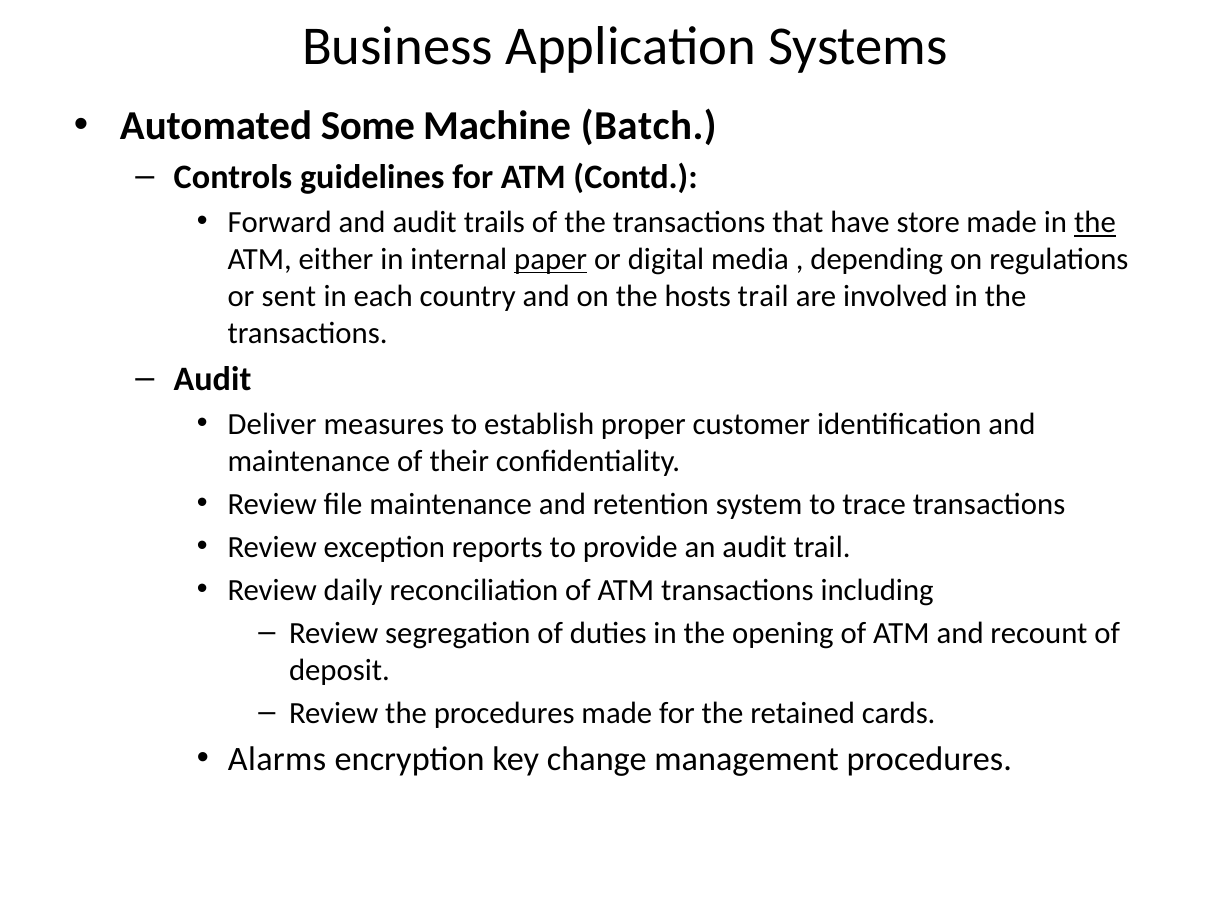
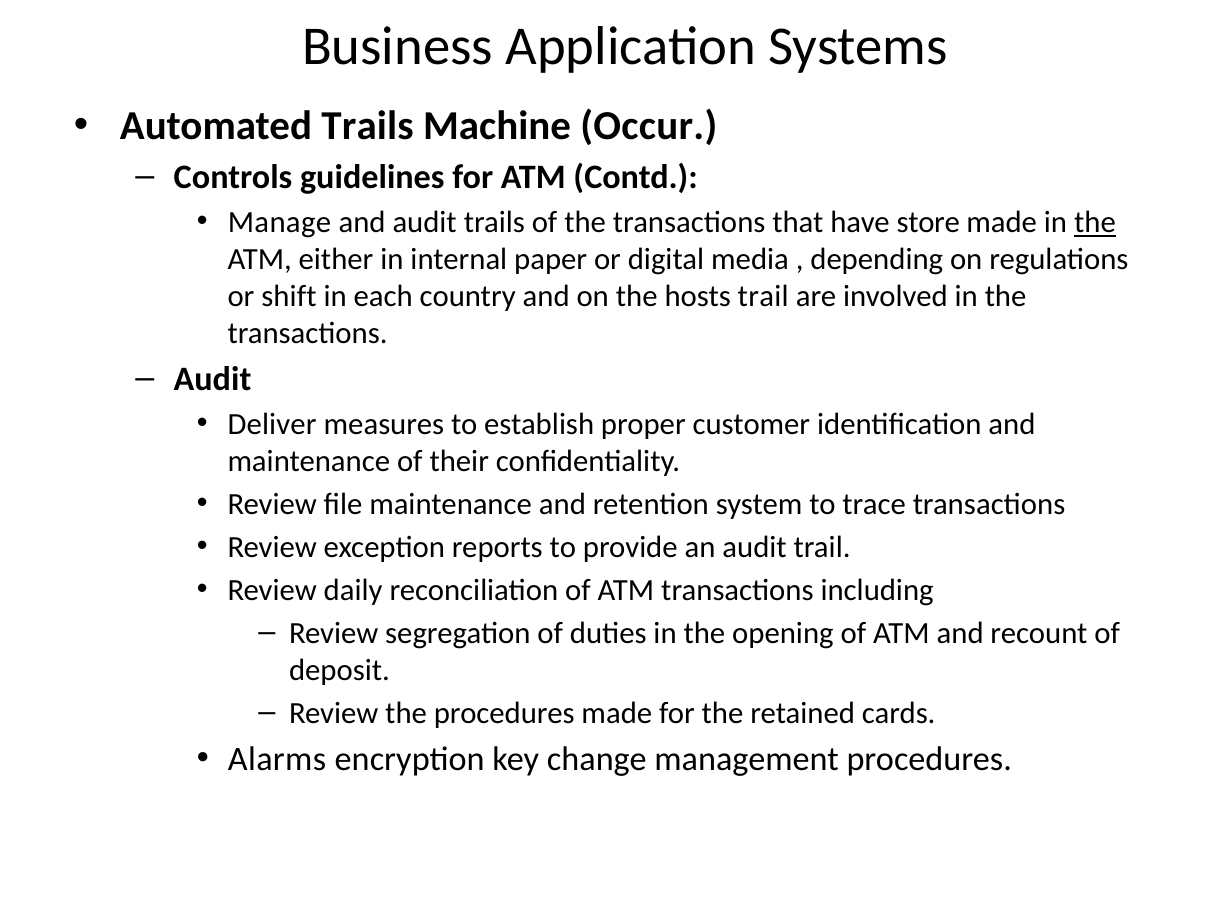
Automated Some: Some -> Trails (368, 126)
Batch: Batch -> Occur (649, 126)
Forward: Forward -> Manage (279, 222)
paper underline: present -> none (551, 259)
sent: sent -> shift (289, 296)
